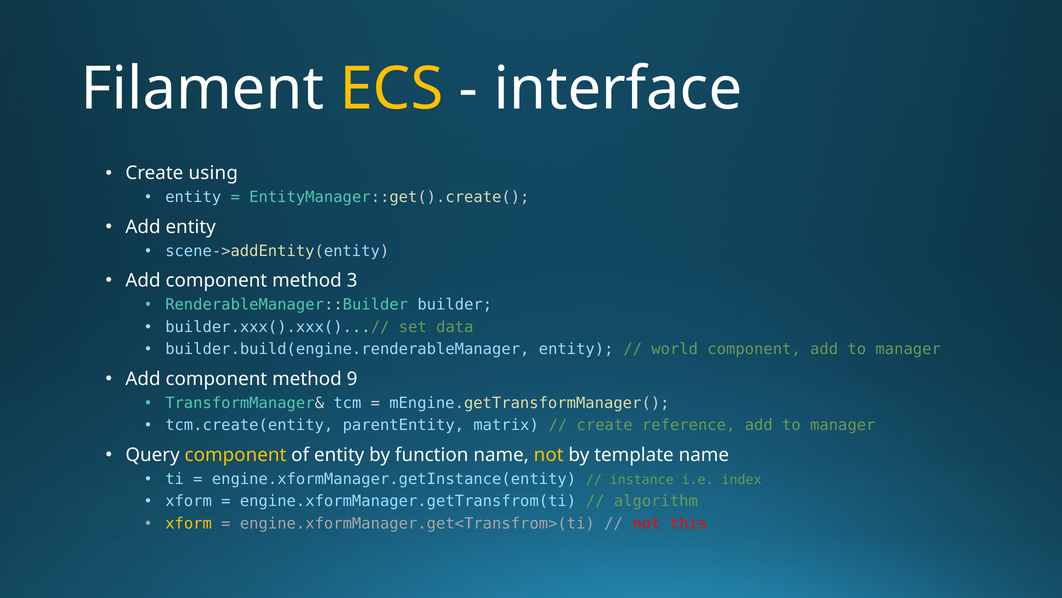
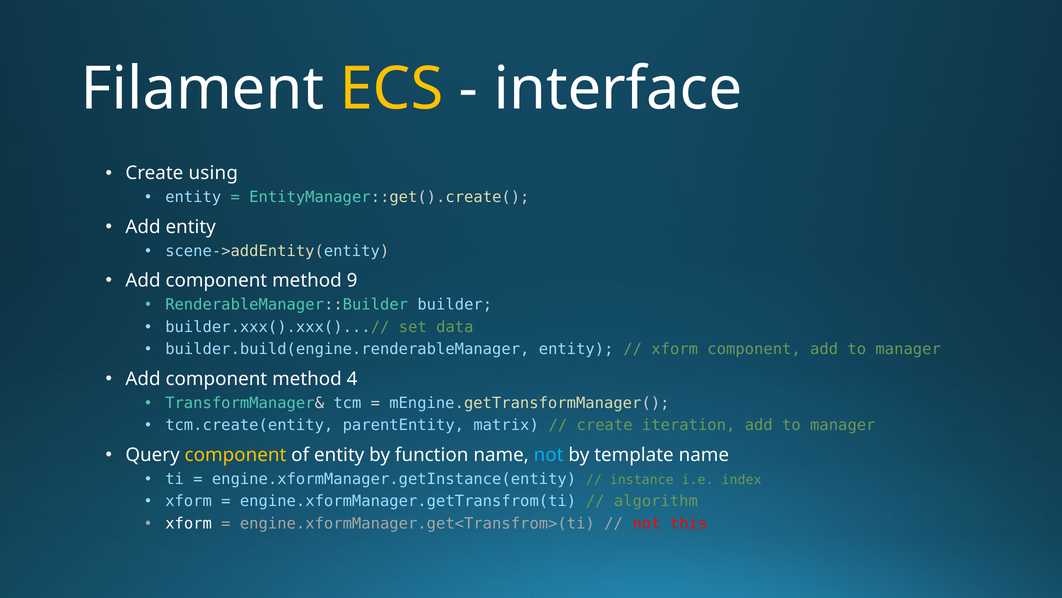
3: 3 -> 9 (352, 280)
world: world -> xform (675, 349)
9: 9 -> 4 (352, 379)
reference: reference -> iteration (689, 425)
not colour: yellow -> light blue (549, 454)
xform colour: yellow -> white (189, 523)
